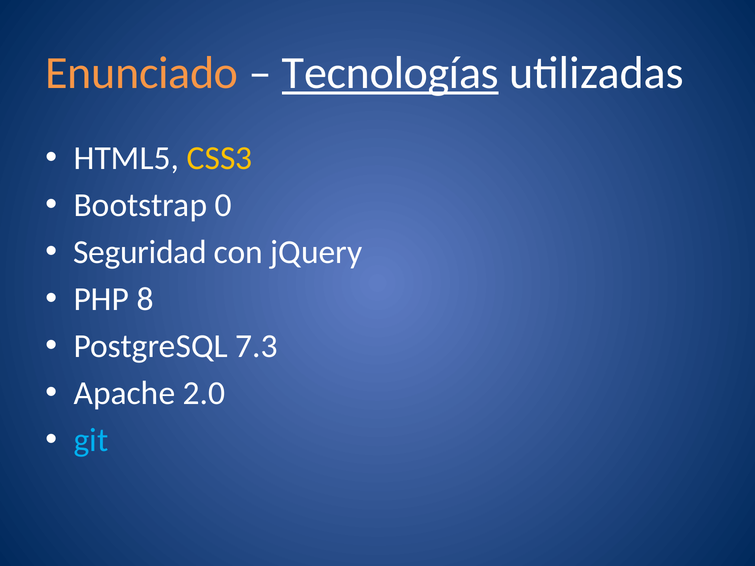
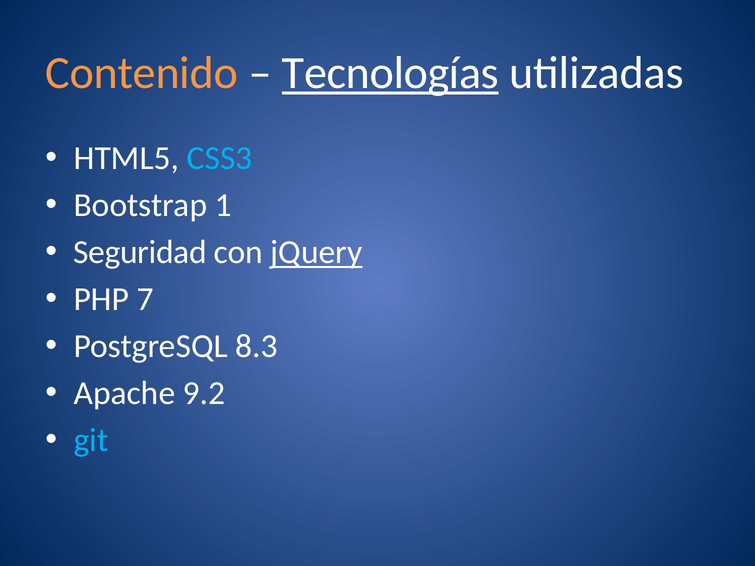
Enunciado: Enunciado -> Contenido (142, 73)
CSS3 colour: yellow -> light blue (220, 158)
0: 0 -> 1 (223, 205)
jQuery underline: none -> present (316, 252)
8: 8 -> 7 (145, 299)
7.3: 7.3 -> 8.3 (257, 347)
2.0: 2.0 -> 9.2 (204, 394)
